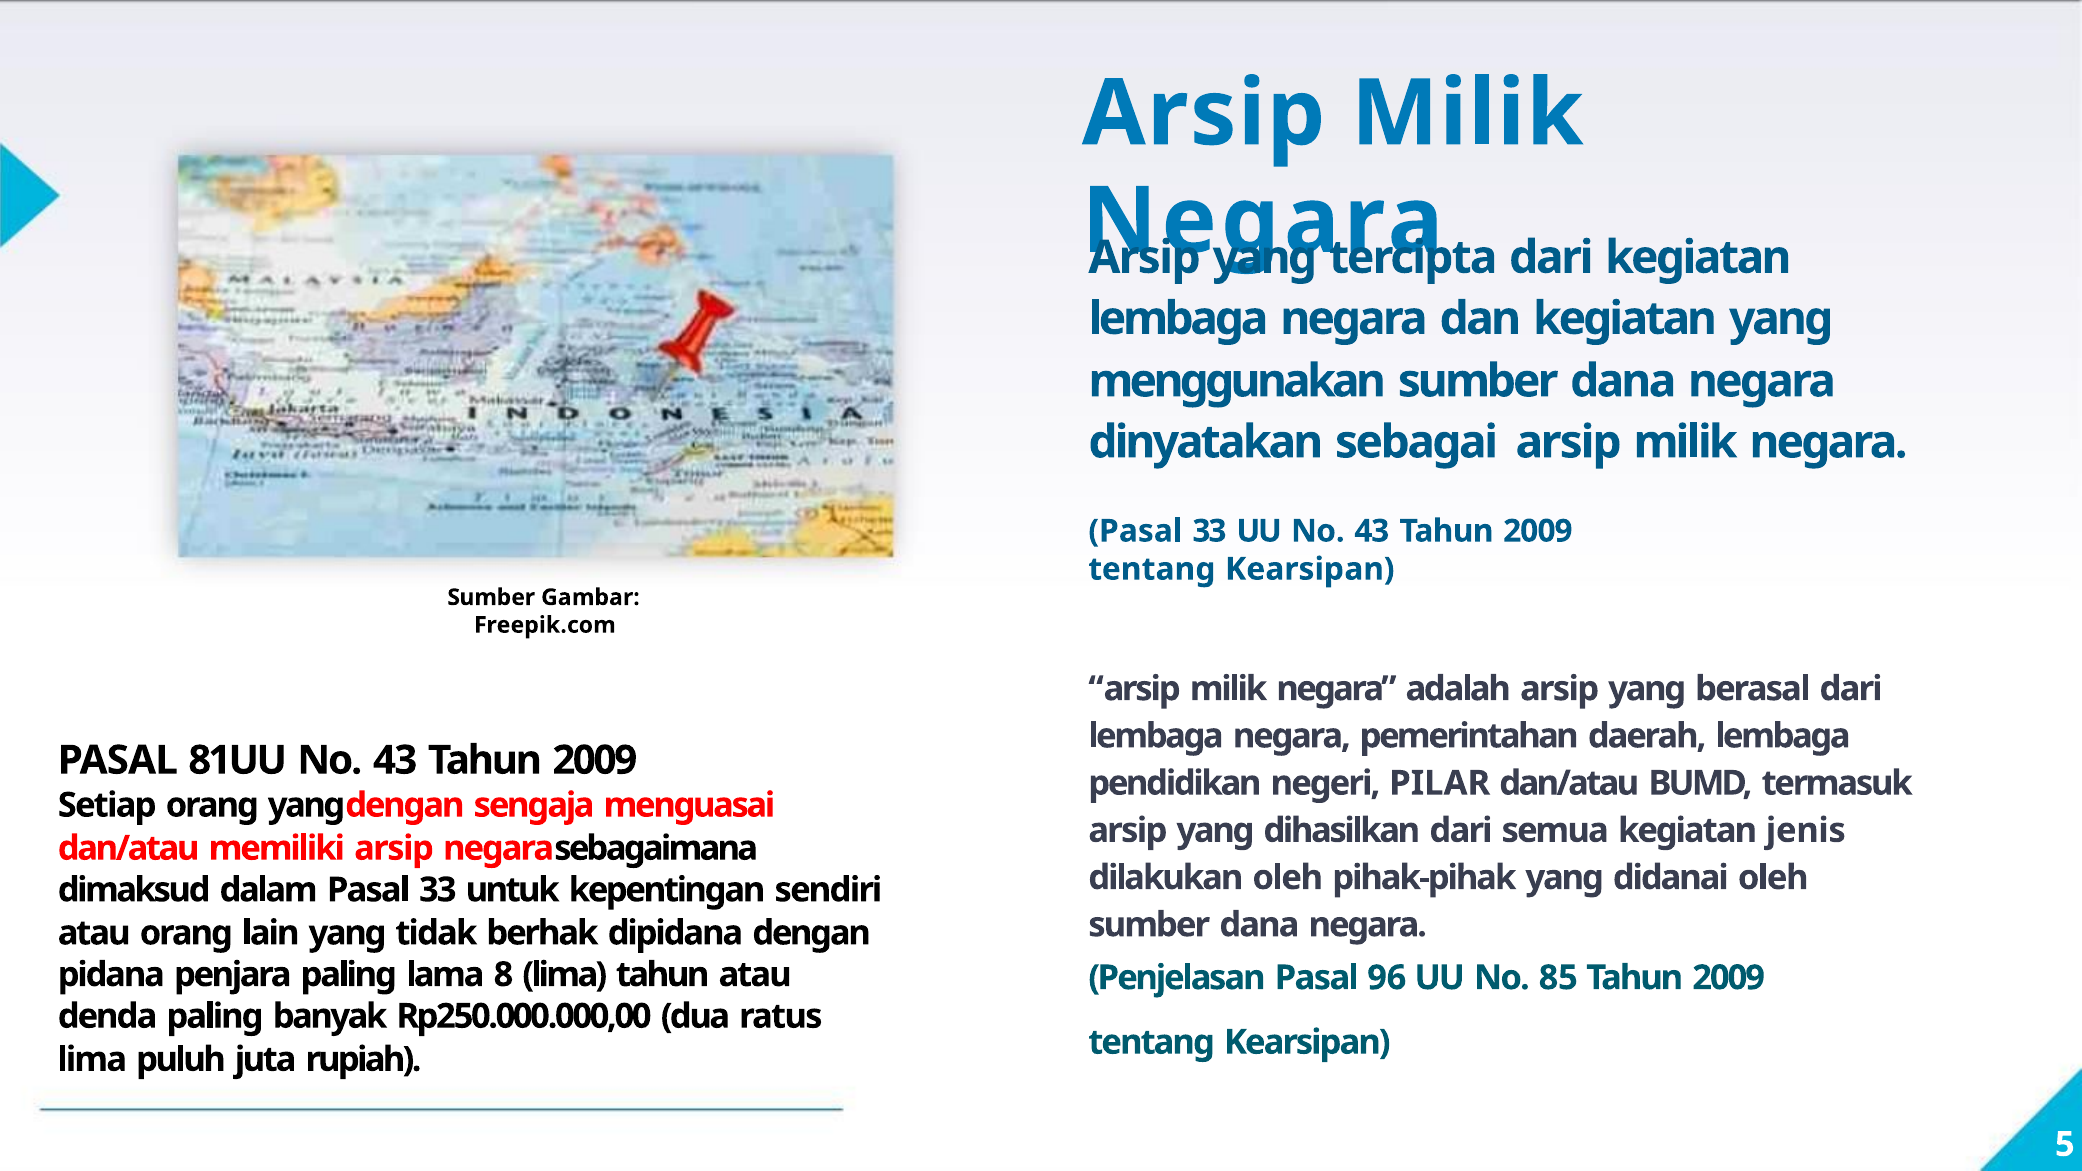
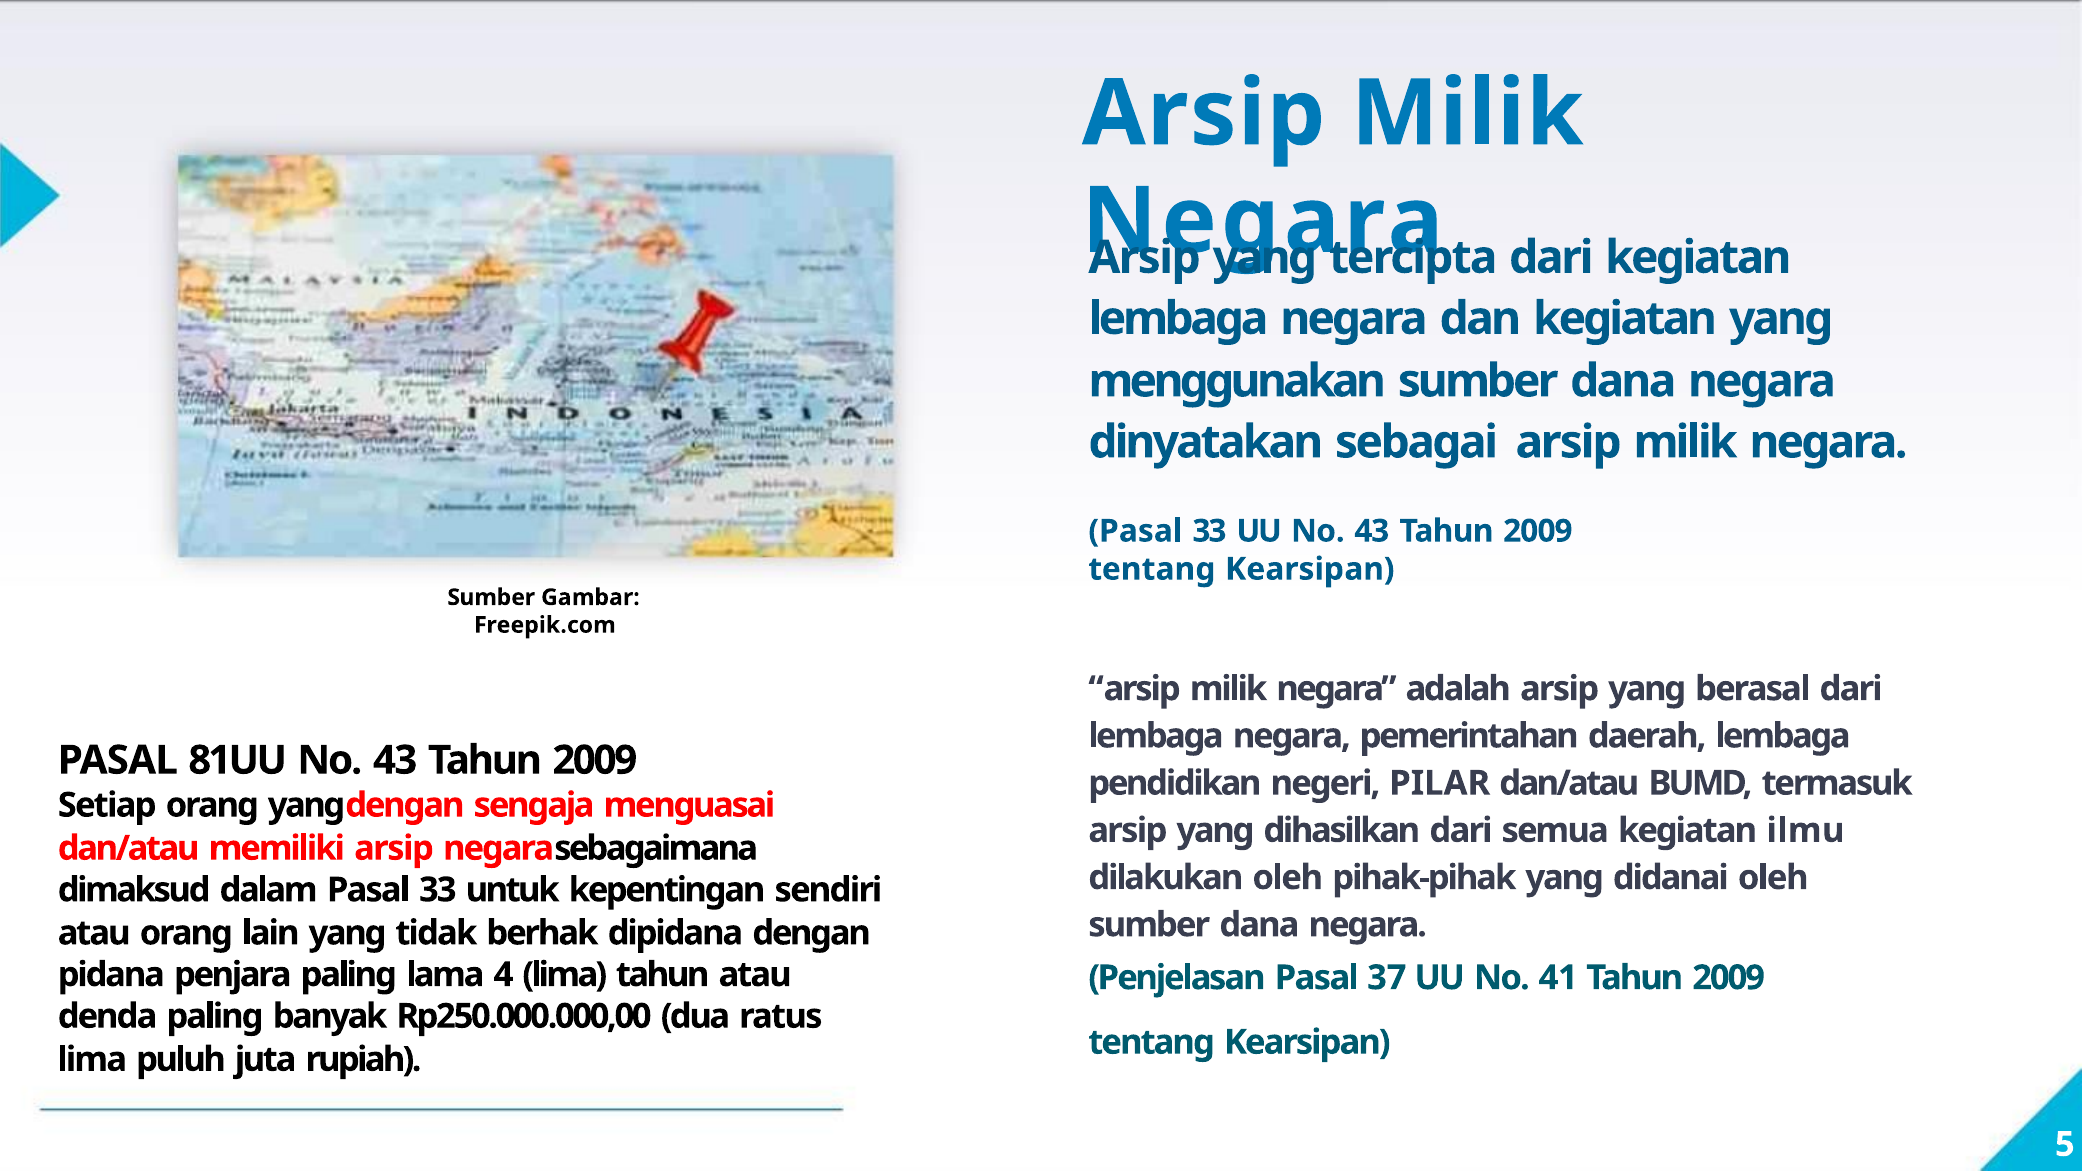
jenis: jenis -> ilmu (1806, 831)
8: 8 -> 4 (503, 975)
96: 96 -> 37 (1387, 978)
85: 85 -> 41 (1558, 978)
